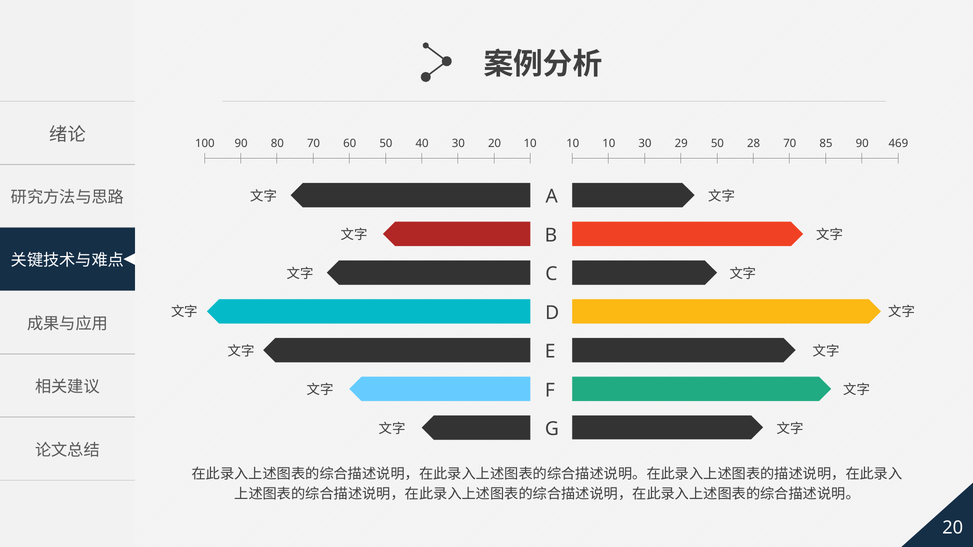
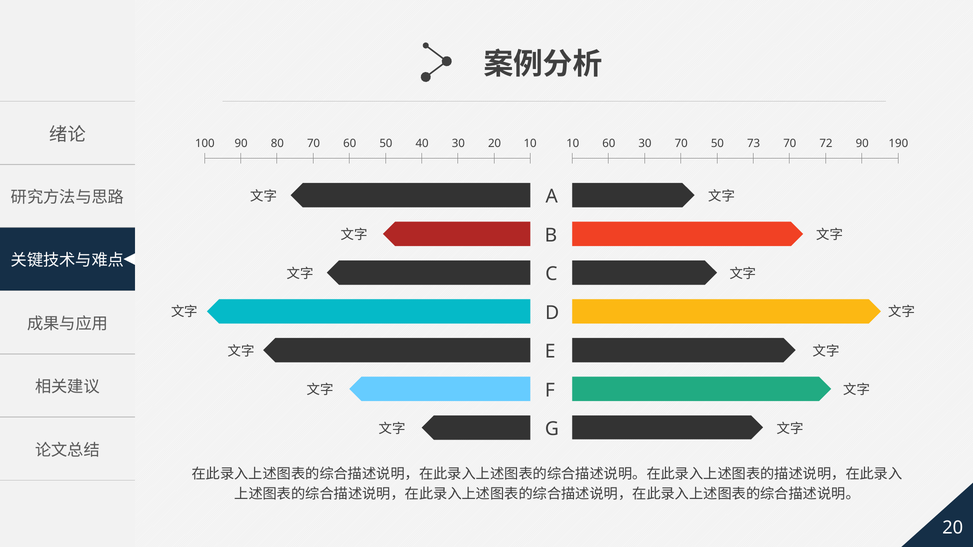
10 10: 10 -> 60 (609, 143)
30 29: 29 -> 70 (681, 143)
28: 28 -> 73 (754, 143)
85: 85 -> 72 (826, 143)
469: 469 -> 190 (898, 143)
